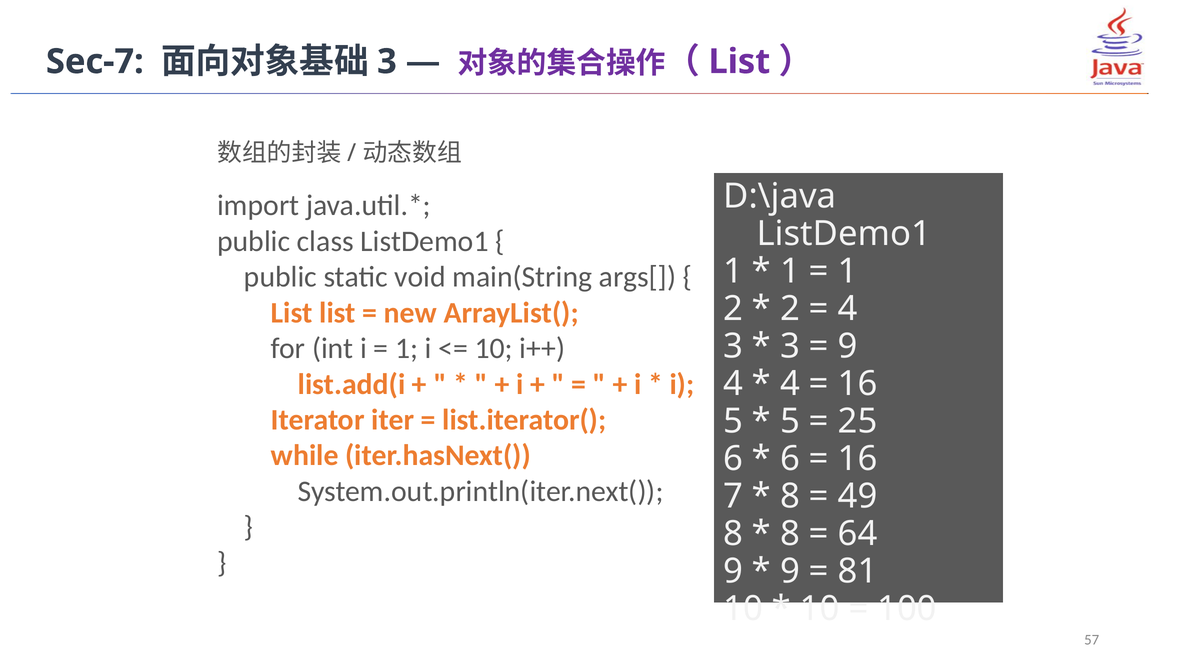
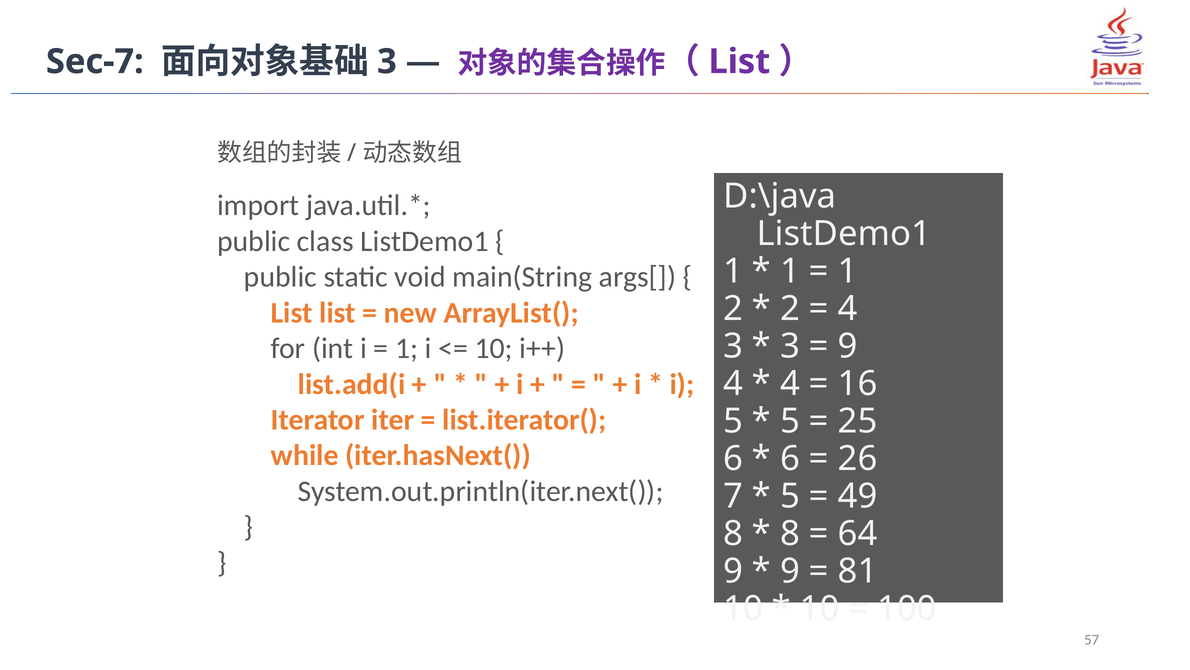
16: 16 -> 26 (858, 458)
8: 8 -> 5 (790, 496)
